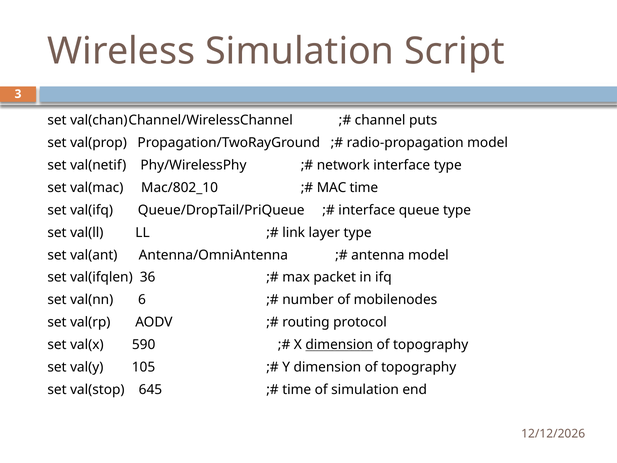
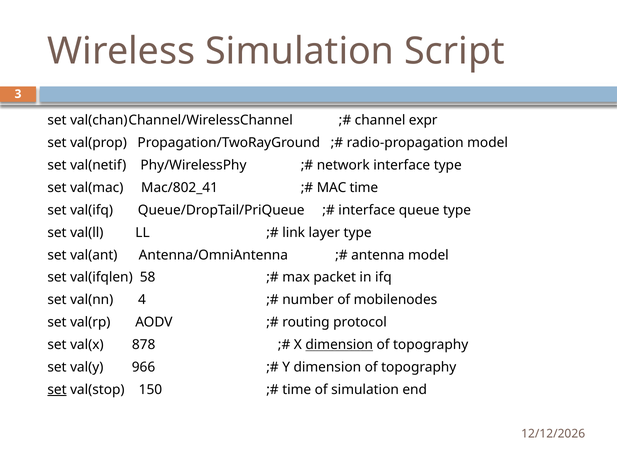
puts: puts -> expr (423, 120)
Mac/802_10: Mac/802_10 -> Mac/802_41 (180, 188)
36: 36 -> 58 (148, 277)
6: 6 -> 4 (142, 300)
590: 590 -> 878 (144, 345)
105: 105 -> 966 (143, 367)
set underline: none -> present (57, 390)
645: 645 -> 150 (150, 390)
